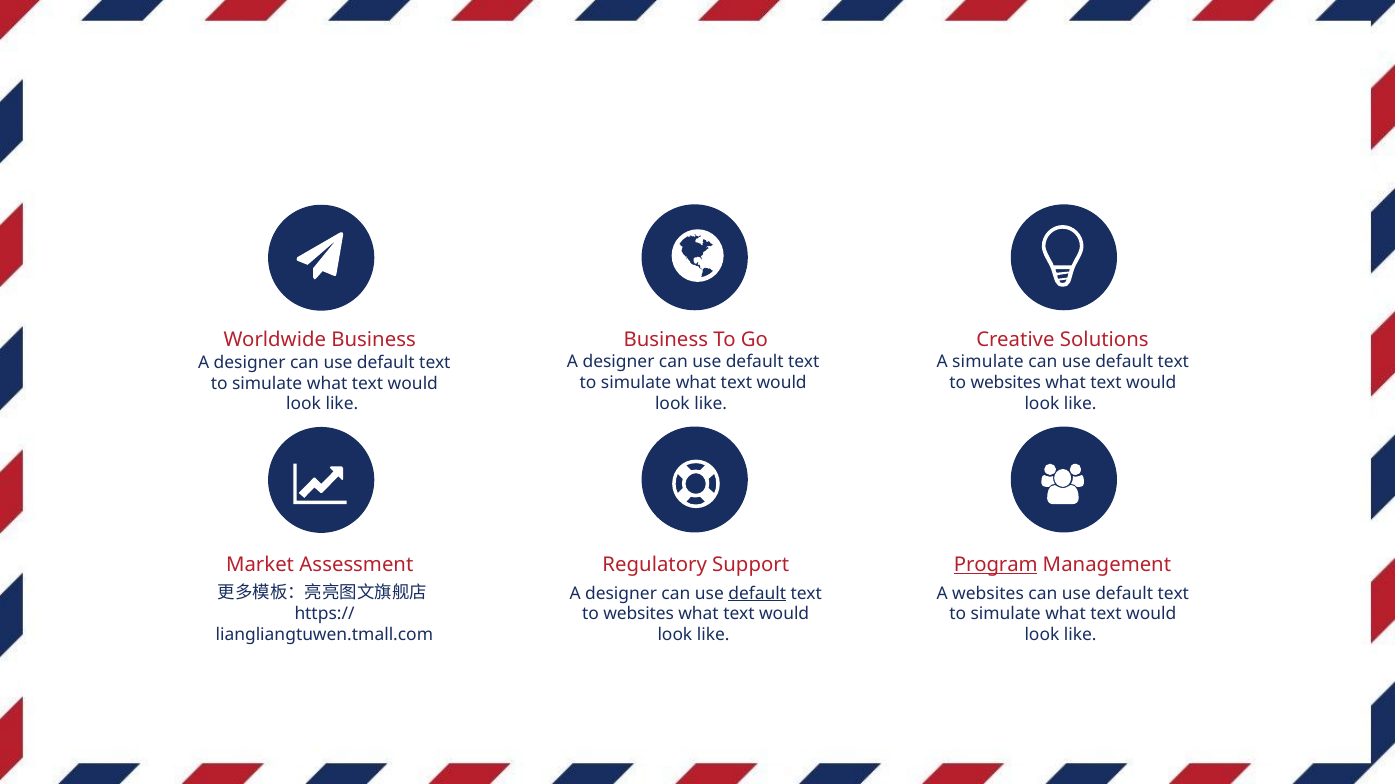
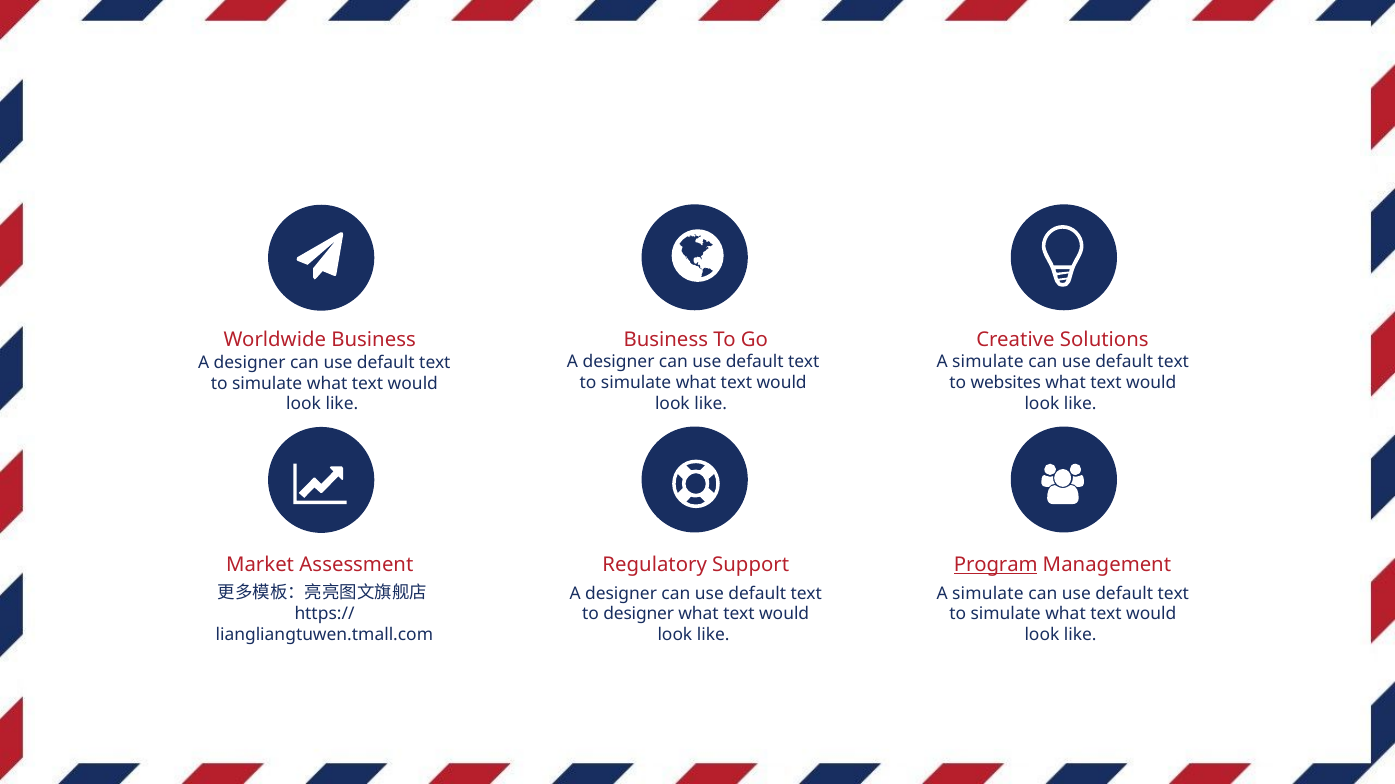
default underline: present -> none (757, 594)
websites: websites -> simulate (988, 594)
websites: websites -> designer (639, 615)
